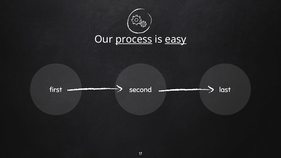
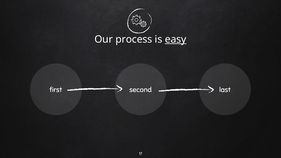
process underline: present -> none (134, 39)
